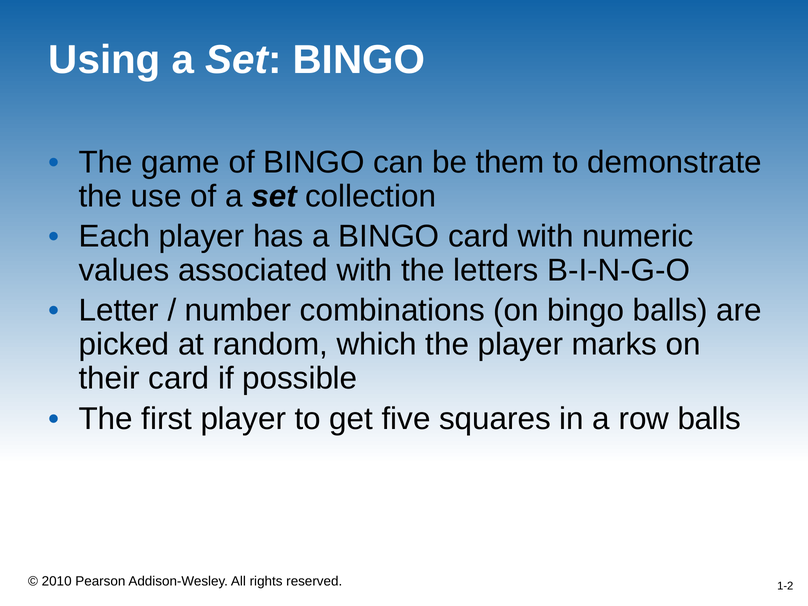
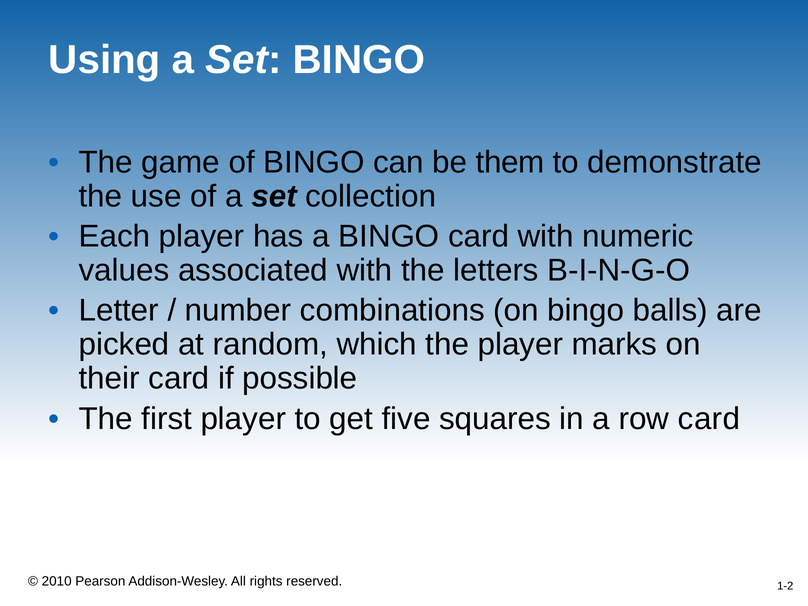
row balls: balls -> card (709, 419)
